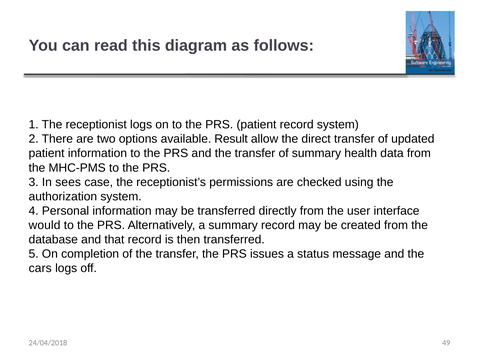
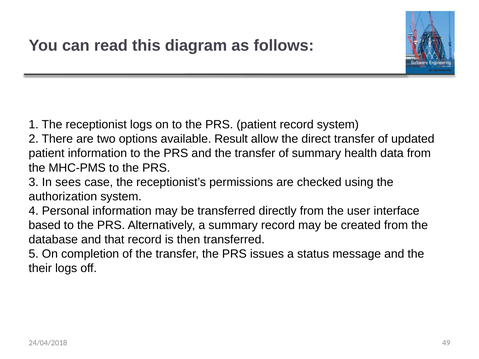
would: would -> based (45, 225)
cars: cars -> their (40, 268)
